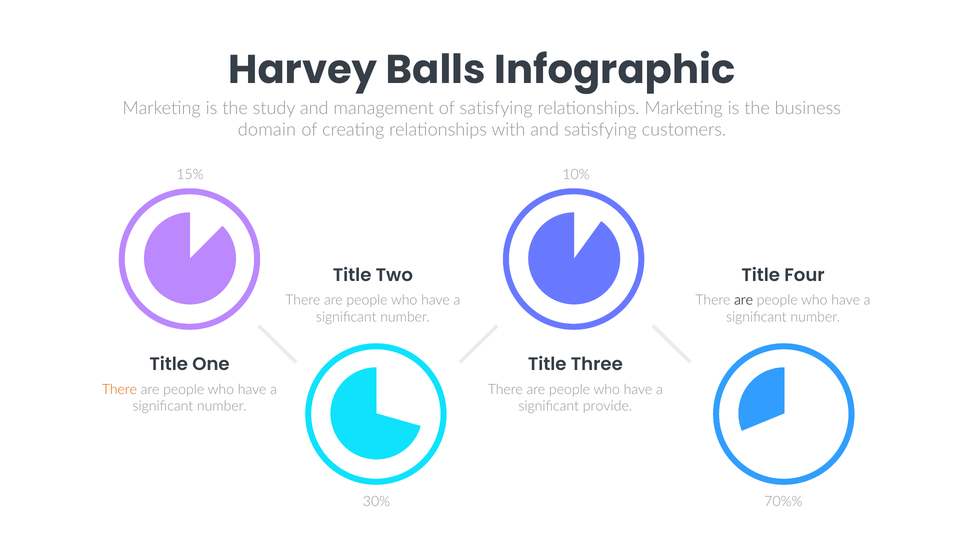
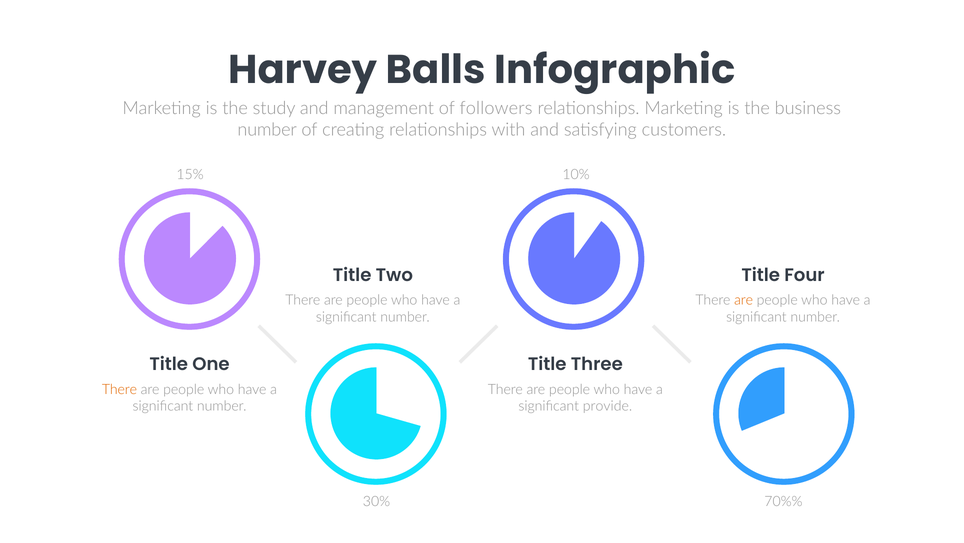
satisfying: satisfying -> followers (496, 108)
domain: domain -> number (267, 130)
are colour: black -> orange (744, 300)
